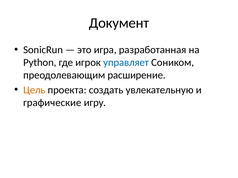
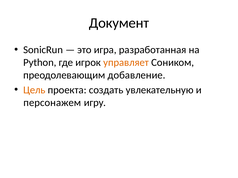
управляет colour: blue -> orange (126, 63)
расширение: расширение -> добавление (137, 75)
графические: графические -> персонажем (52, 103)
